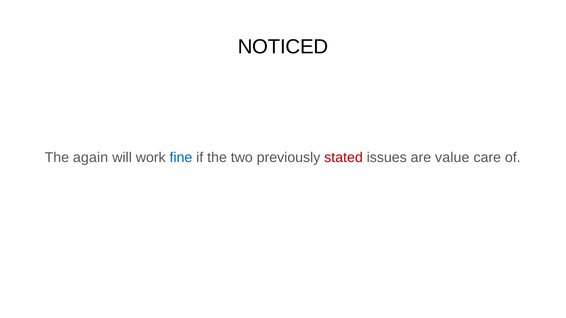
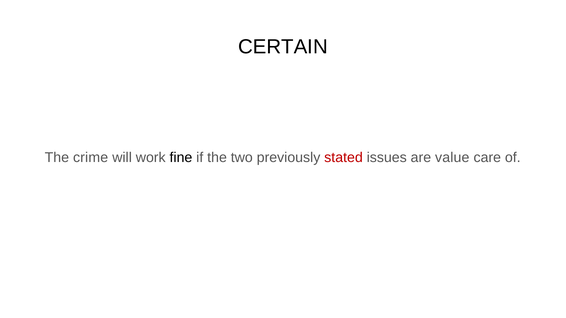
NOTICED: NOTICED -> CERTAIN (283, 47)
again: again -> crime (91, 158)
fine colour: blue -> black (181, 158)
